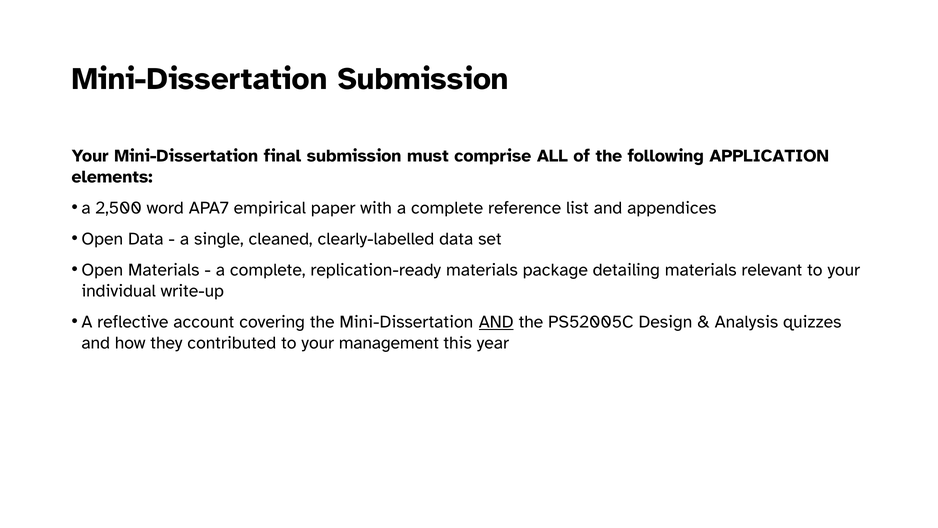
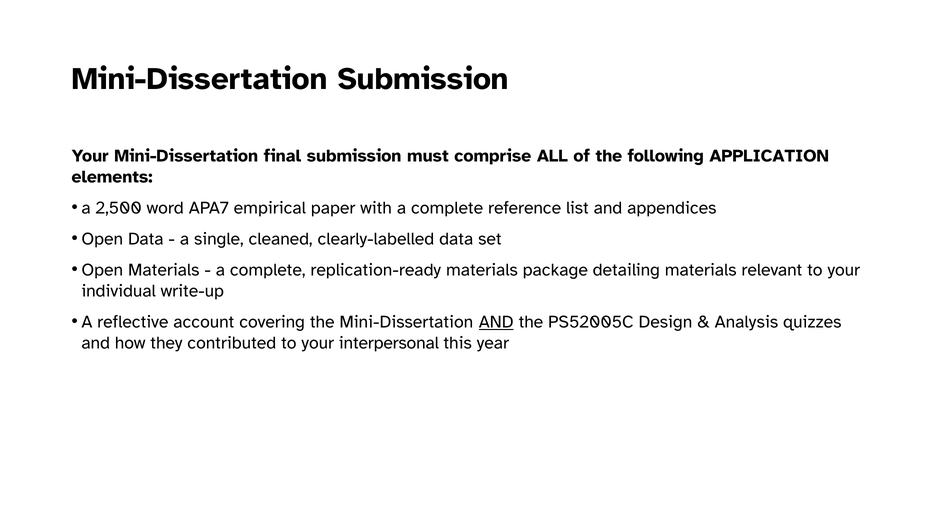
management: management -> interpersonal (389, 343)
